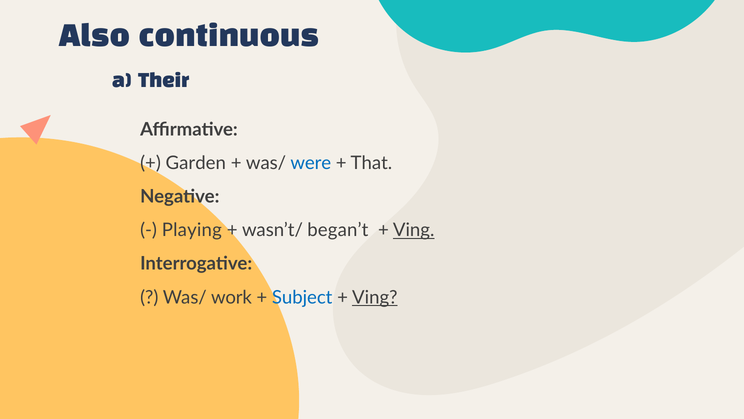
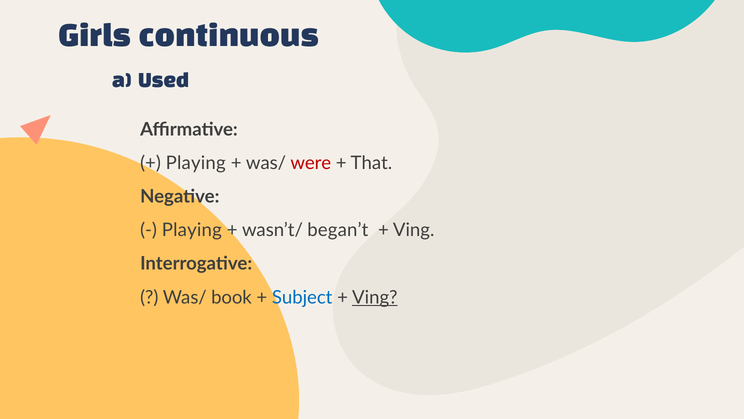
Also: Also -> Girls (95, 37)
Their: Their -> Used (164, 81)
Garden: Garden -> Playing (196, 163)
were colour: blue -> red (311, 163)
Ving underline: present -> none (414, 230)
work: work -> book (231, 297)
